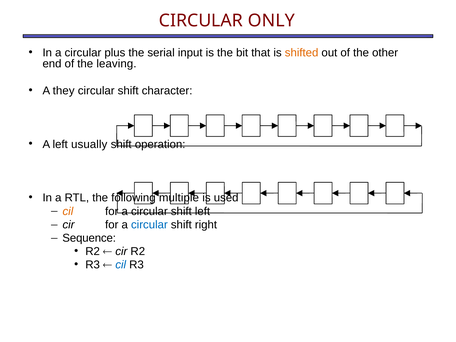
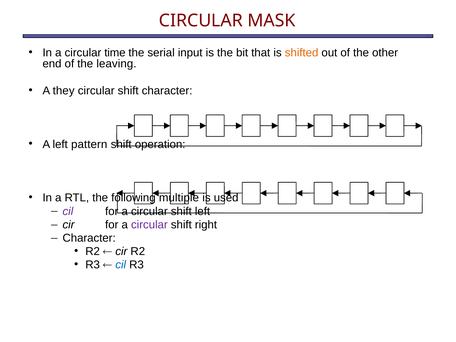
ONLY: ONLY -> MASK (272, 21)
plus: plus -> time (115, 53)
usually: usually -> pattern (89, 144)
cil colour: orange -> purple (68, 211)
circular colour: blue -> purple (149, 225)
Sequence: Sequence -> Character (89, 238)
